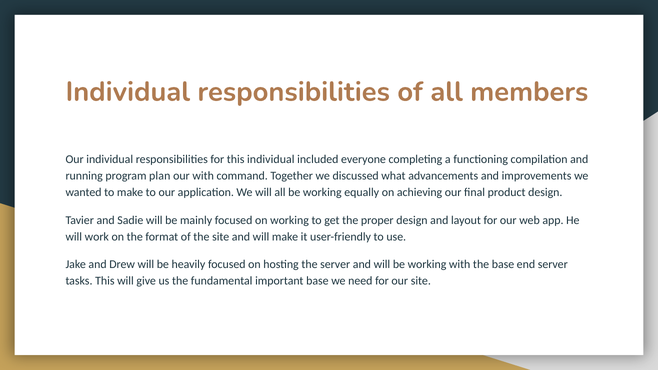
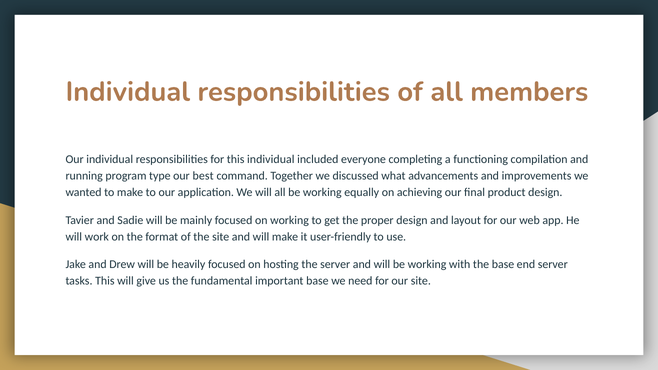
plan: plan -> type (160, 176)
our with: with -> best (203, 176)
